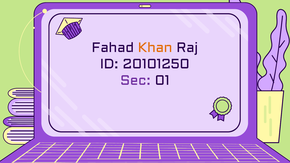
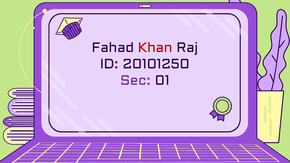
Khan colour: orange -> red (155, 48)
